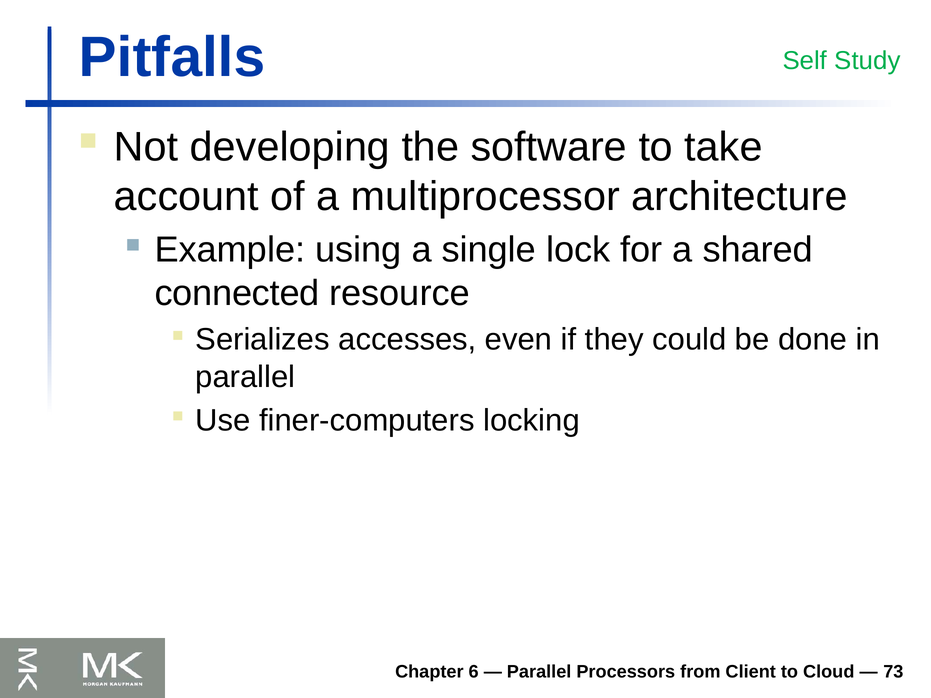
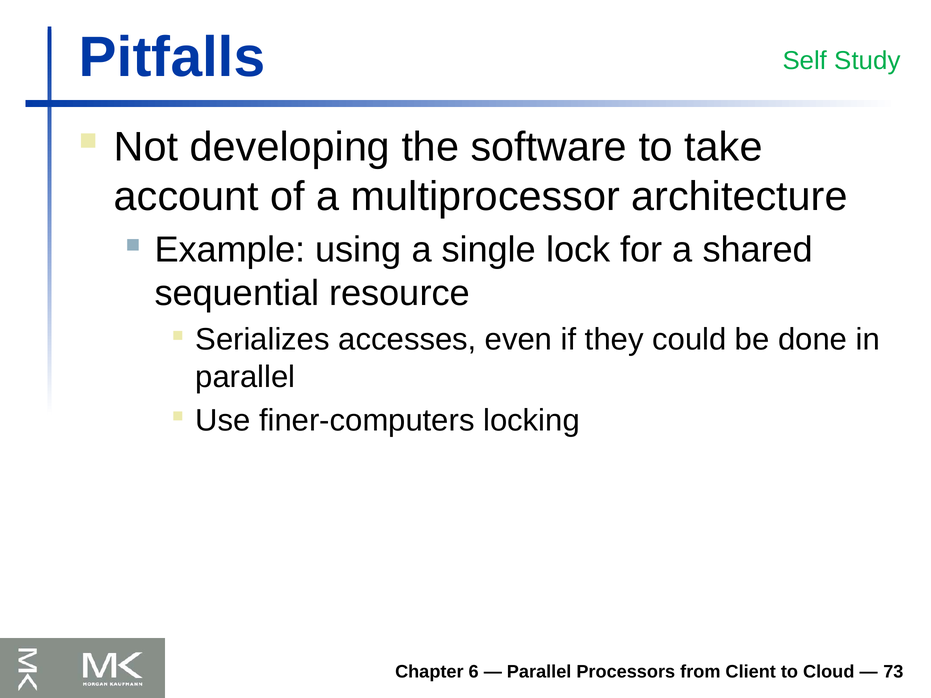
connected: connected -> sequential (237, 294)
